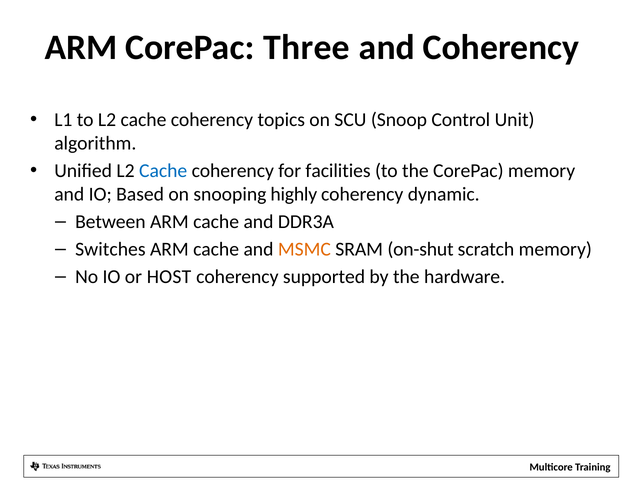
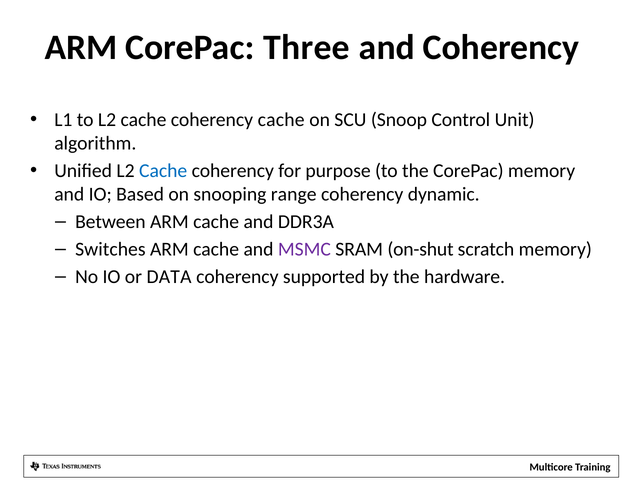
coherency topics: topics -> cache (281, 120)
facilities: facilities -> purpose (338, 171)
highly: highly -> range (294, 194)
MSMC colour: orange -> purple (304, 249)
HOST: HOST -> DATA (169, 277)
